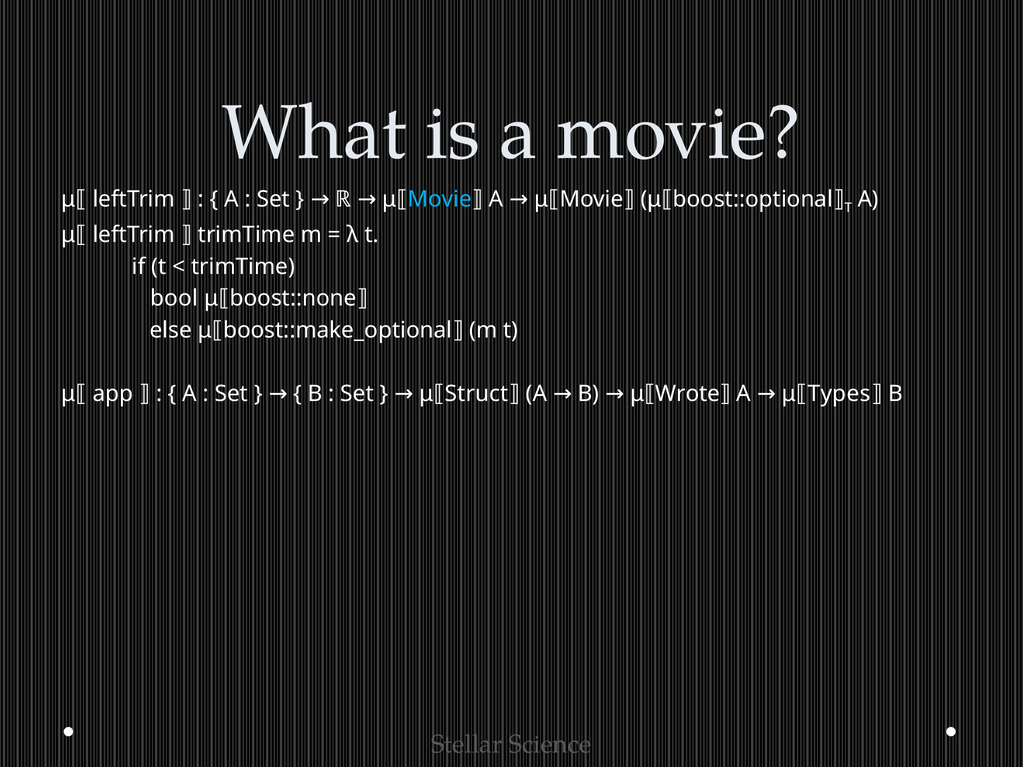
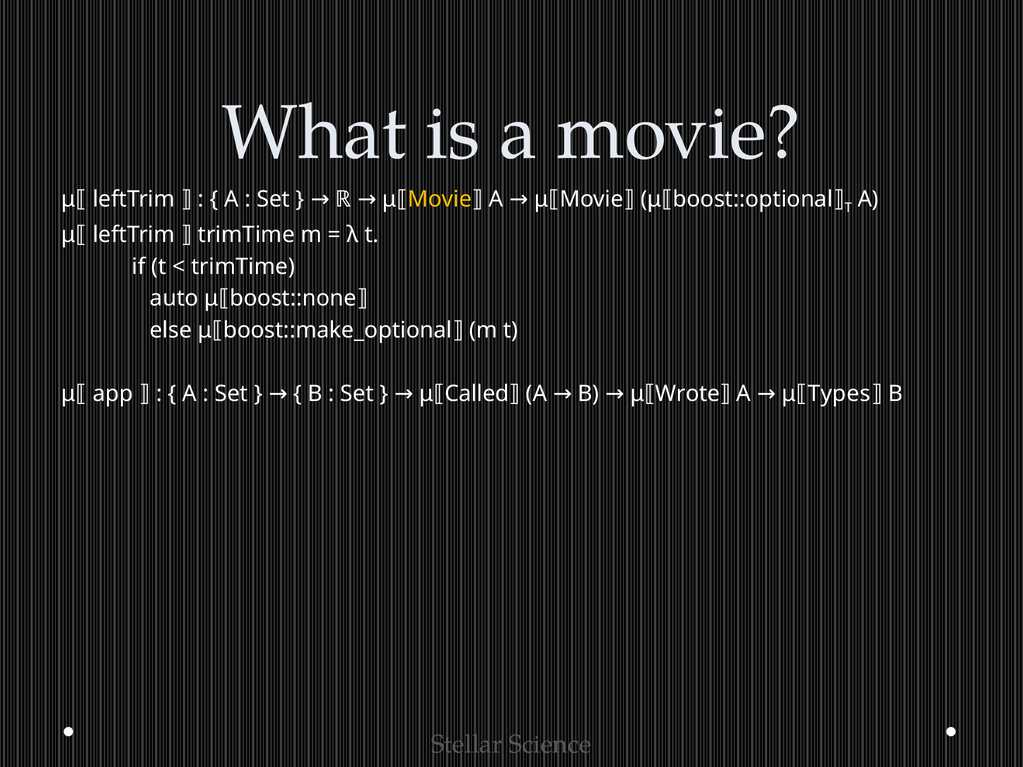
Movie colour: light blue -> yellow (440, 199)
bool: bool -> auto (174, 299)
Struct: Struct -> Called (477, 394)
